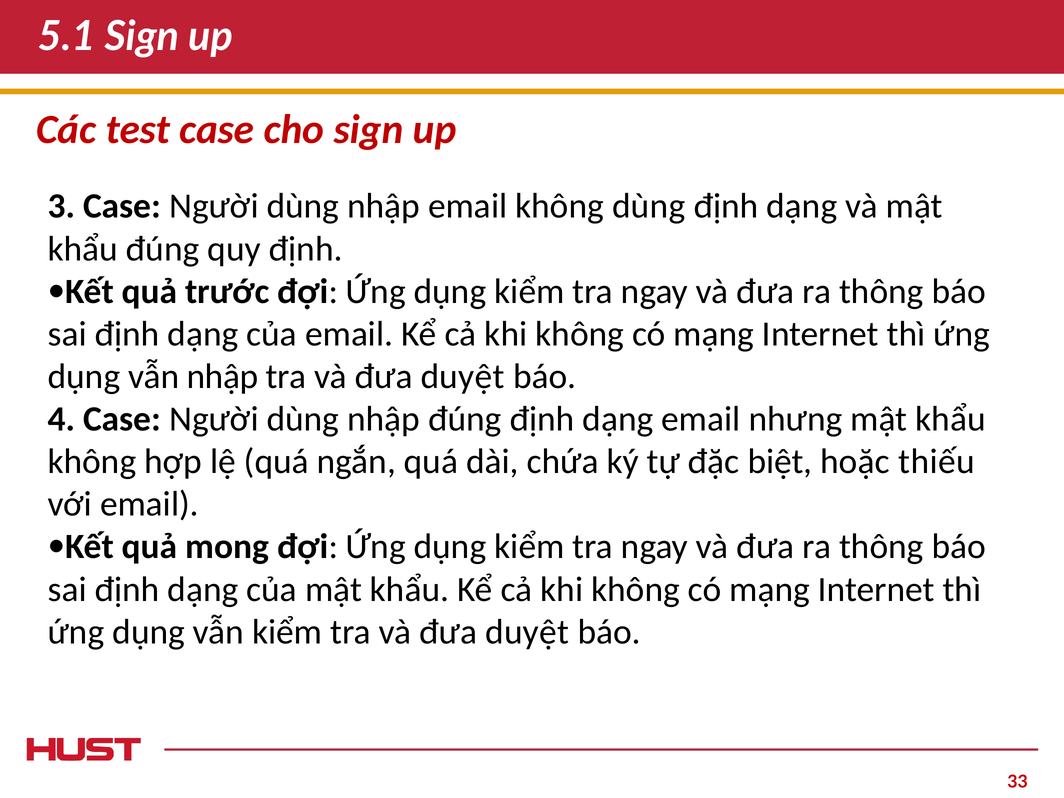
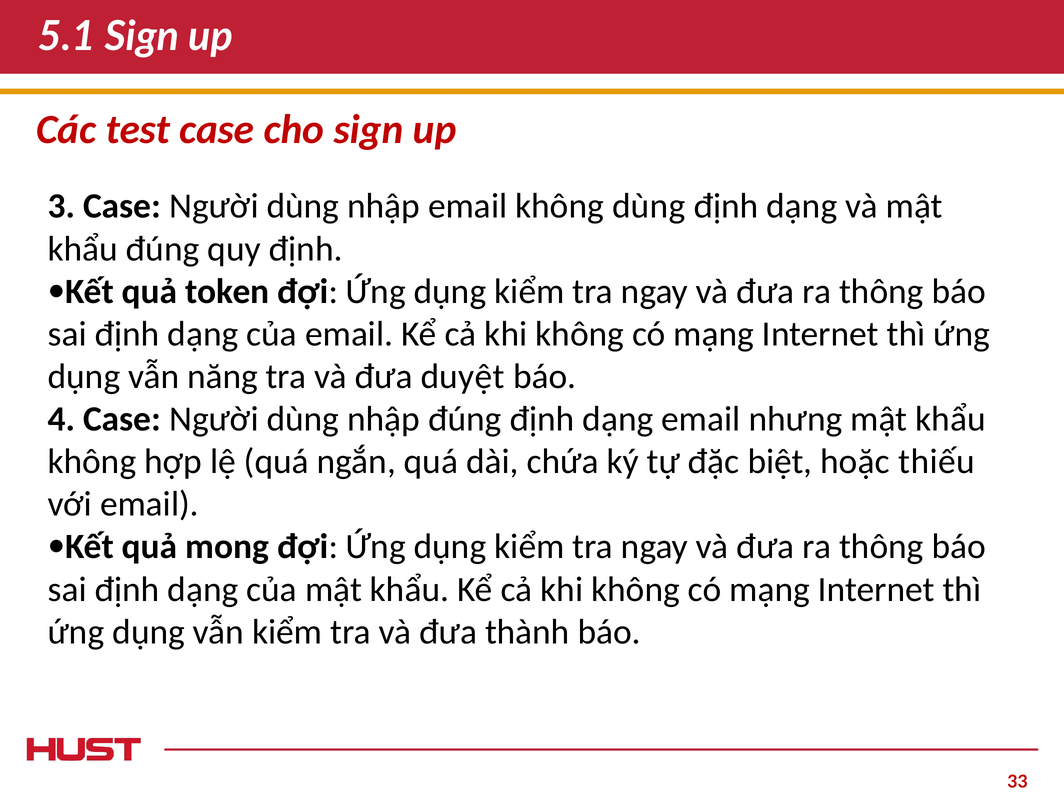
trước: trước -> token (227, 291)
vẫn nhập: nhập -> năng (223, 377)
duyệt: duyệt -> thành (527, 632)
